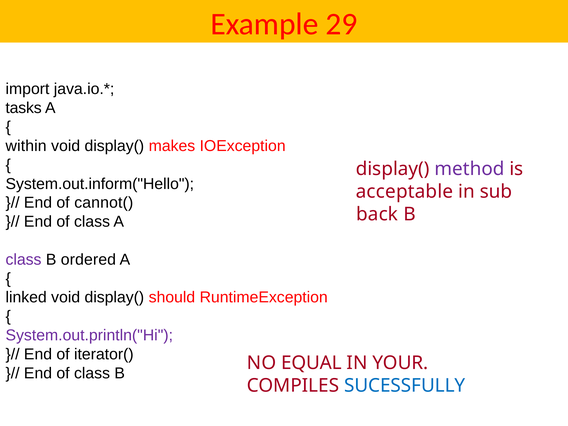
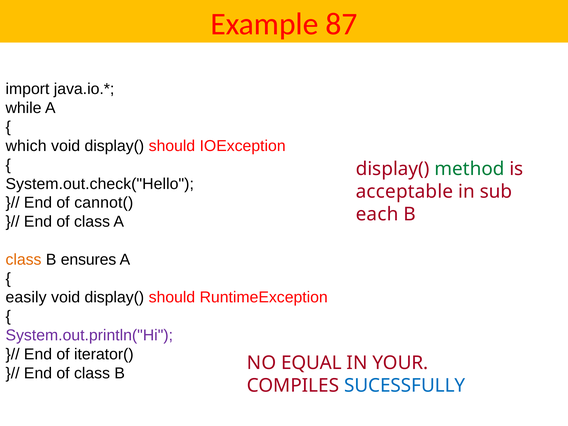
29: 29 -> 87 (342, 24)
tasks: tasks -> while (24, 108)
within: within -> which (26, 146)
makes: makes -> should (172, 146)
method colour: purple -> green (469, 169)
System.out.inform("Hello: System.out.inform("Hello -> System.out.check("Hello (100, 184)
back: back -> each (377, 214)
class colour: purple -> orange (24, 260)
ordered: ordered -> ensures (89, 260)
linked: linked -> easily (26, 297)
